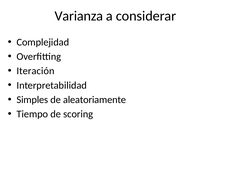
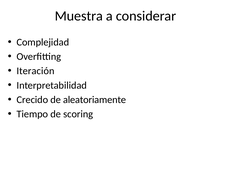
Varianza: Varianza -> Muestra (79, 16)
Simples: Simples -> Crecido (32, 100)
